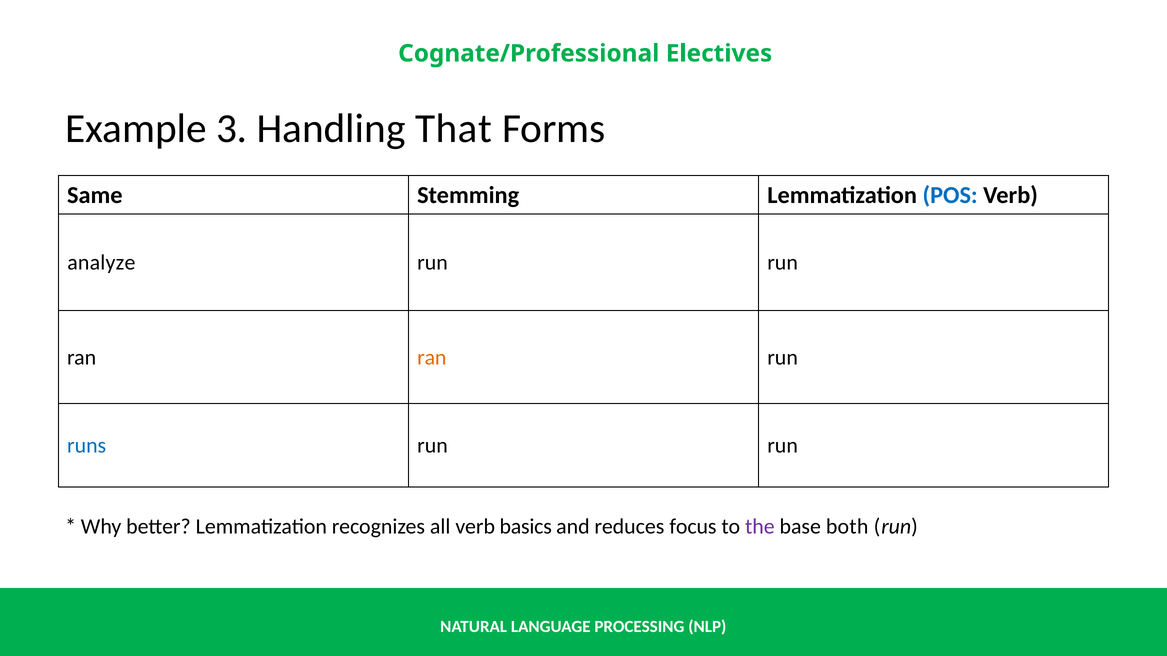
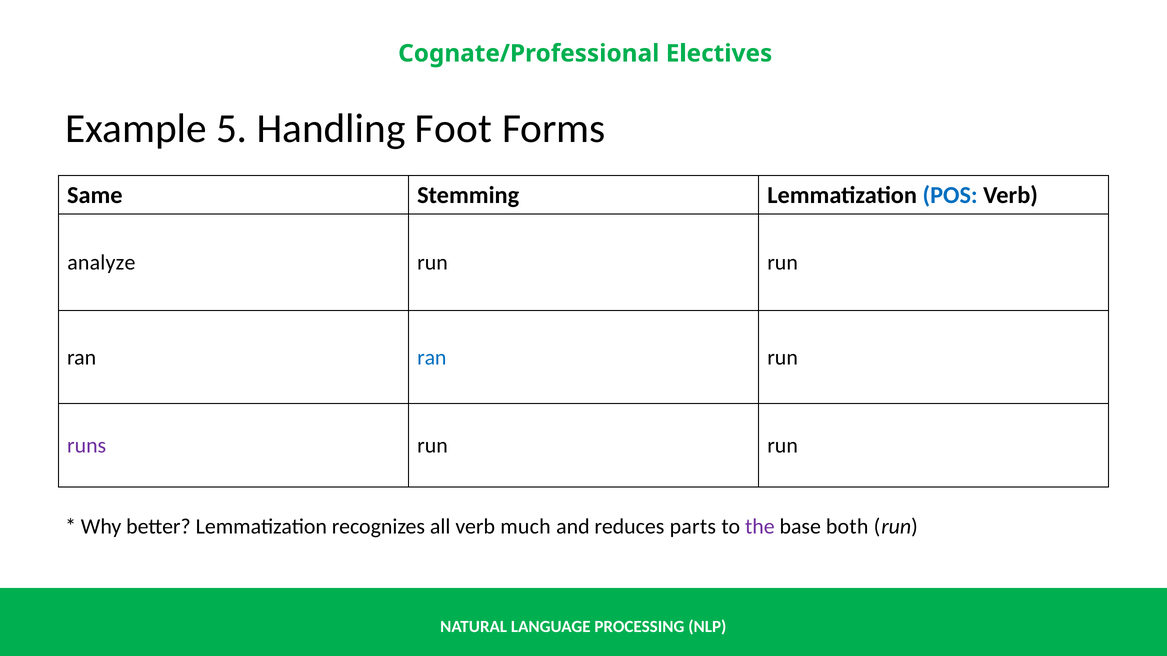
3: 3 -> 5 (232, 129)
That: That -> Foot (454, 129)
ran colour: orange -> blue (432, 358)
runs colour: blue -> purple (87, 446)
basics: basics -> much (525, 527)
focus: focus -> parts (693, 527)
